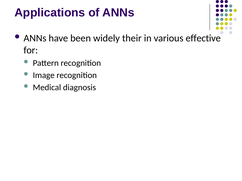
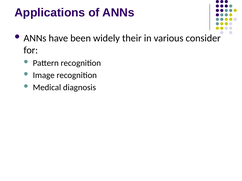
effective: effective -> consider (203, 38)
